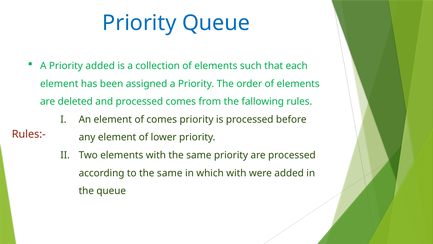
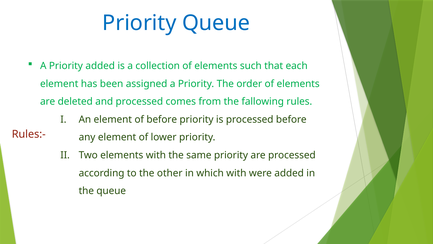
of comes: comes -> before (162, 119)
to the same: same -> other (170, 173)
